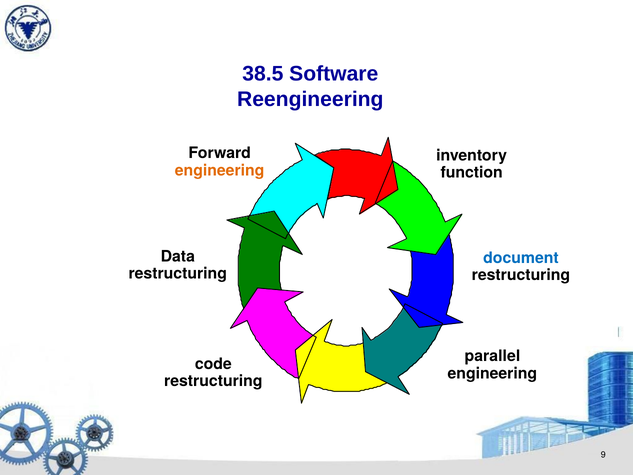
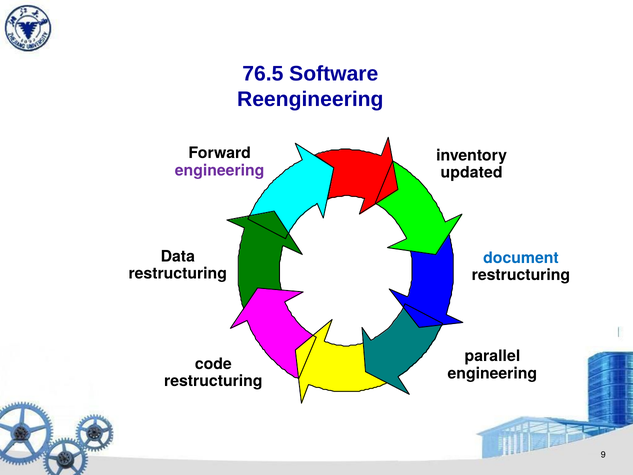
38.5: 38.5 -> 76.5 (263, 74)
engineering colour: orange -> purple (220, 170)
function: function -> updated (472, 173)
